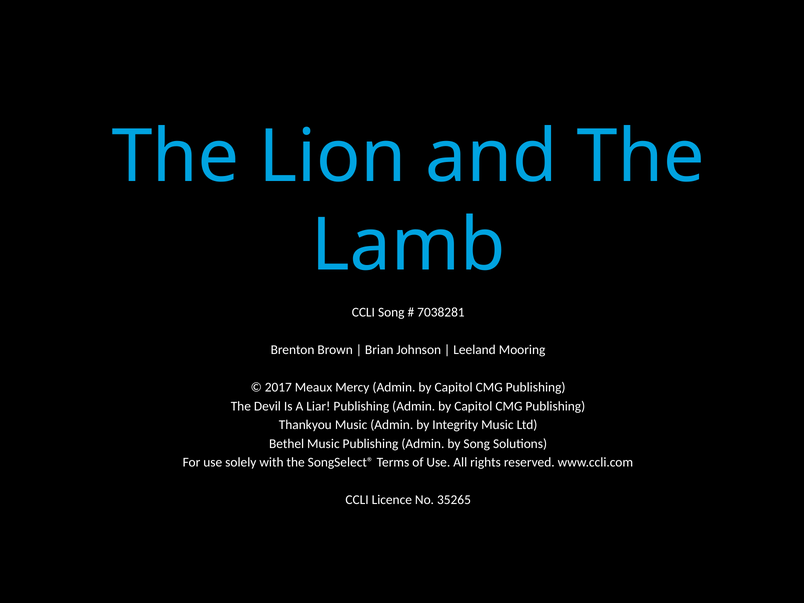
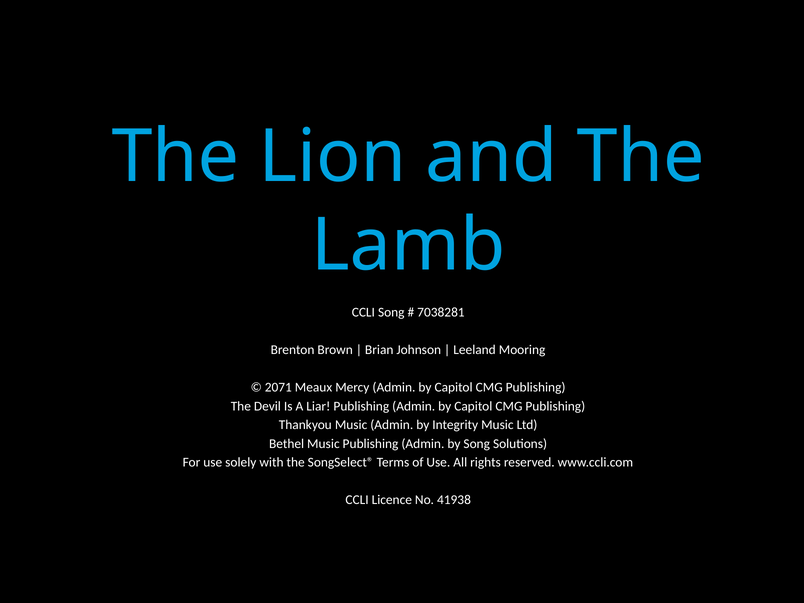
2017: 2017 -> 2071 (278, 387)
35265: 35265 -> 41938 (454, 500)
